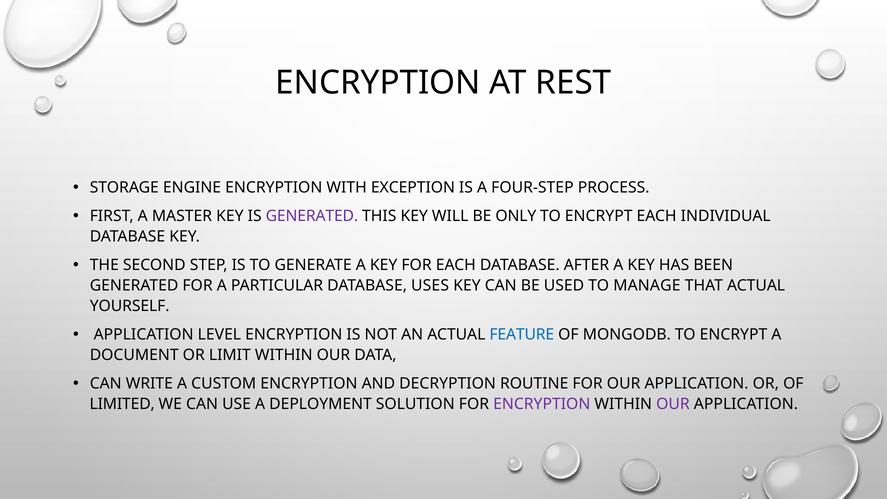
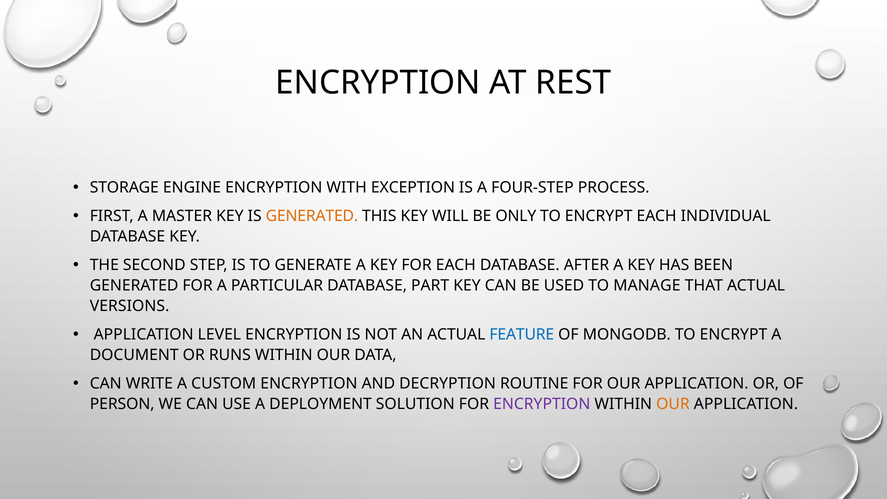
GENERATED colour: purple -> orange (312, 216)
USES: USES -> PART (430, 286)
YOURSELF: YOURSELF -> VERSIONS (130, 306)
LIMIT: LIMIT -> RUNS (230, 355)
LIMITED: LIMITED -> PERSON (122, 404)
OUR colour: purple -> orange (673, 404)
